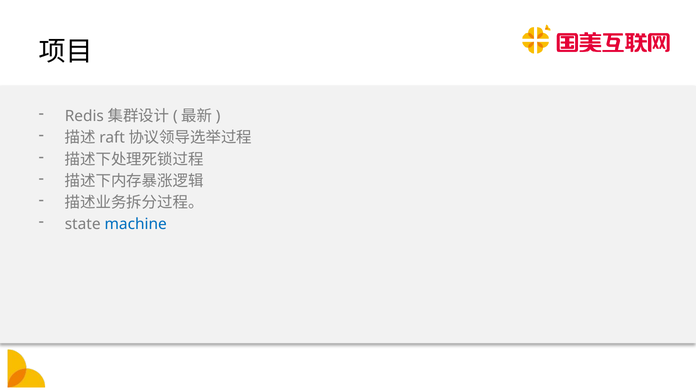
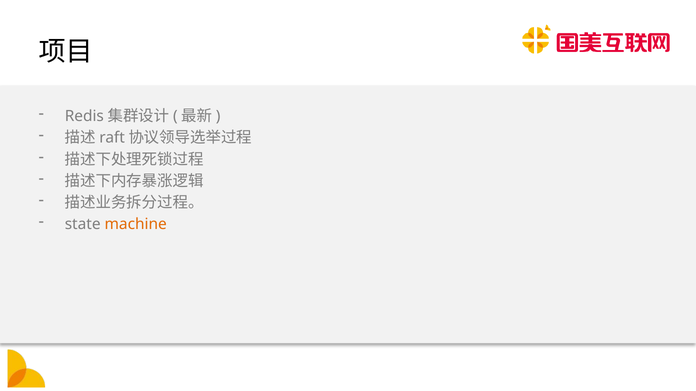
machine colour: blue -> orange (136, 225)
